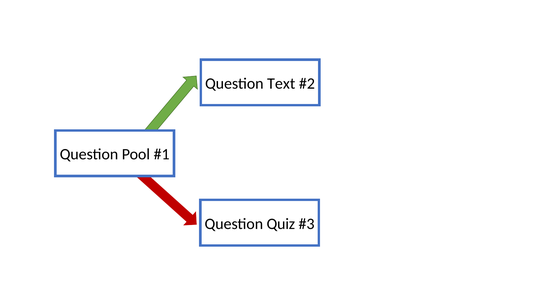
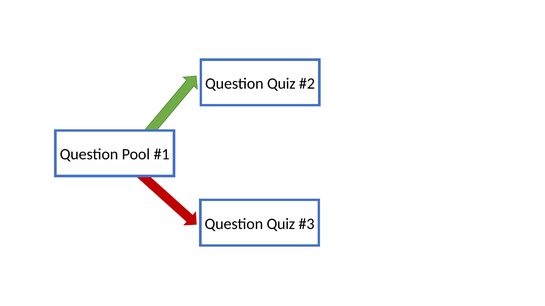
Text: Text -> Quiz (281, 84)
